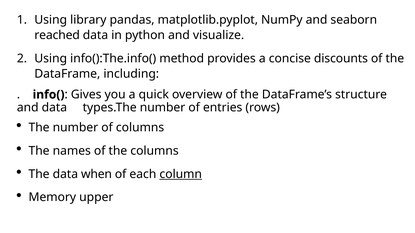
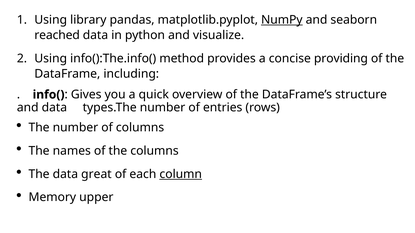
NumPy underline: none -> present (282, 20)
discounts: discounts -> providing (341, 59)
when: when -> great (96, 174)
